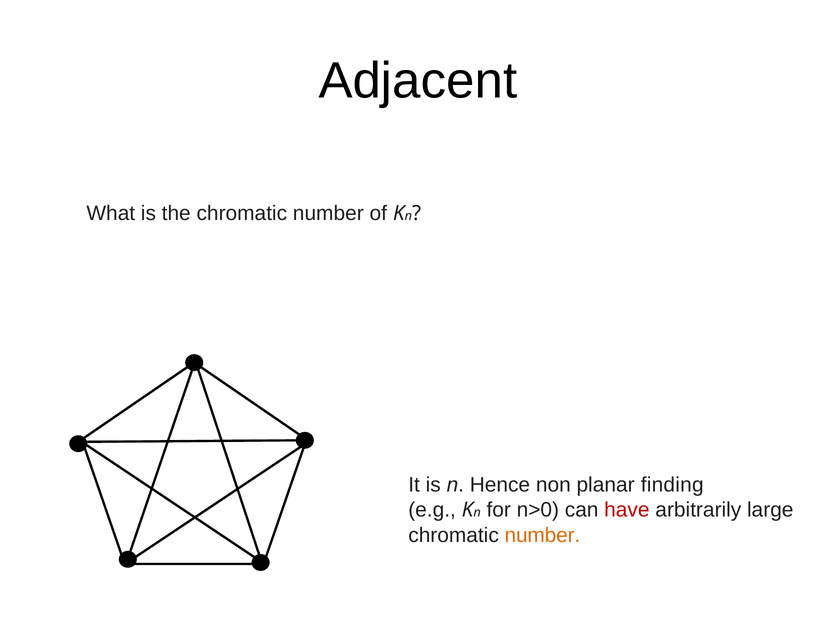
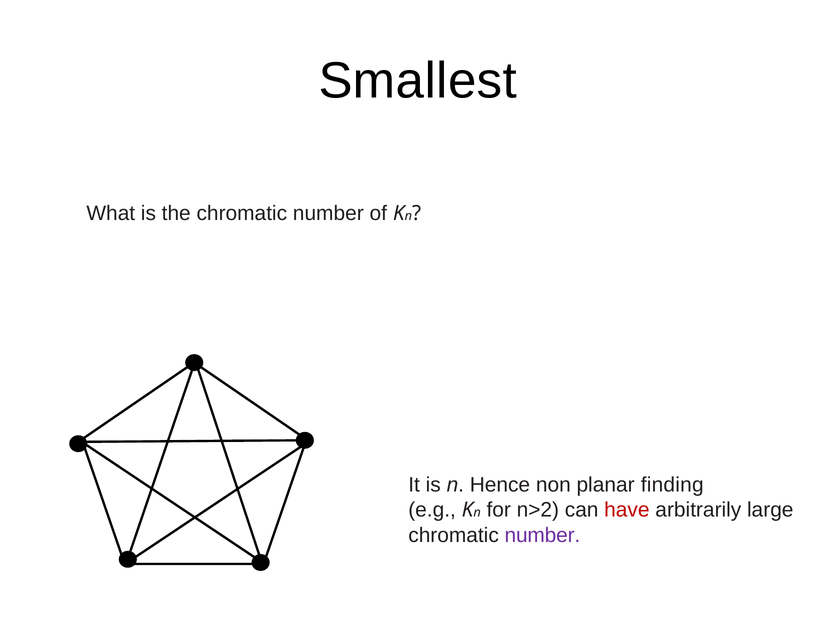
Adjacent: Adjacent -> Smallest (418, 81)
n>0: n>0 -> n>2 (538, 510)
number colour: orange -> purple (542, 535)
